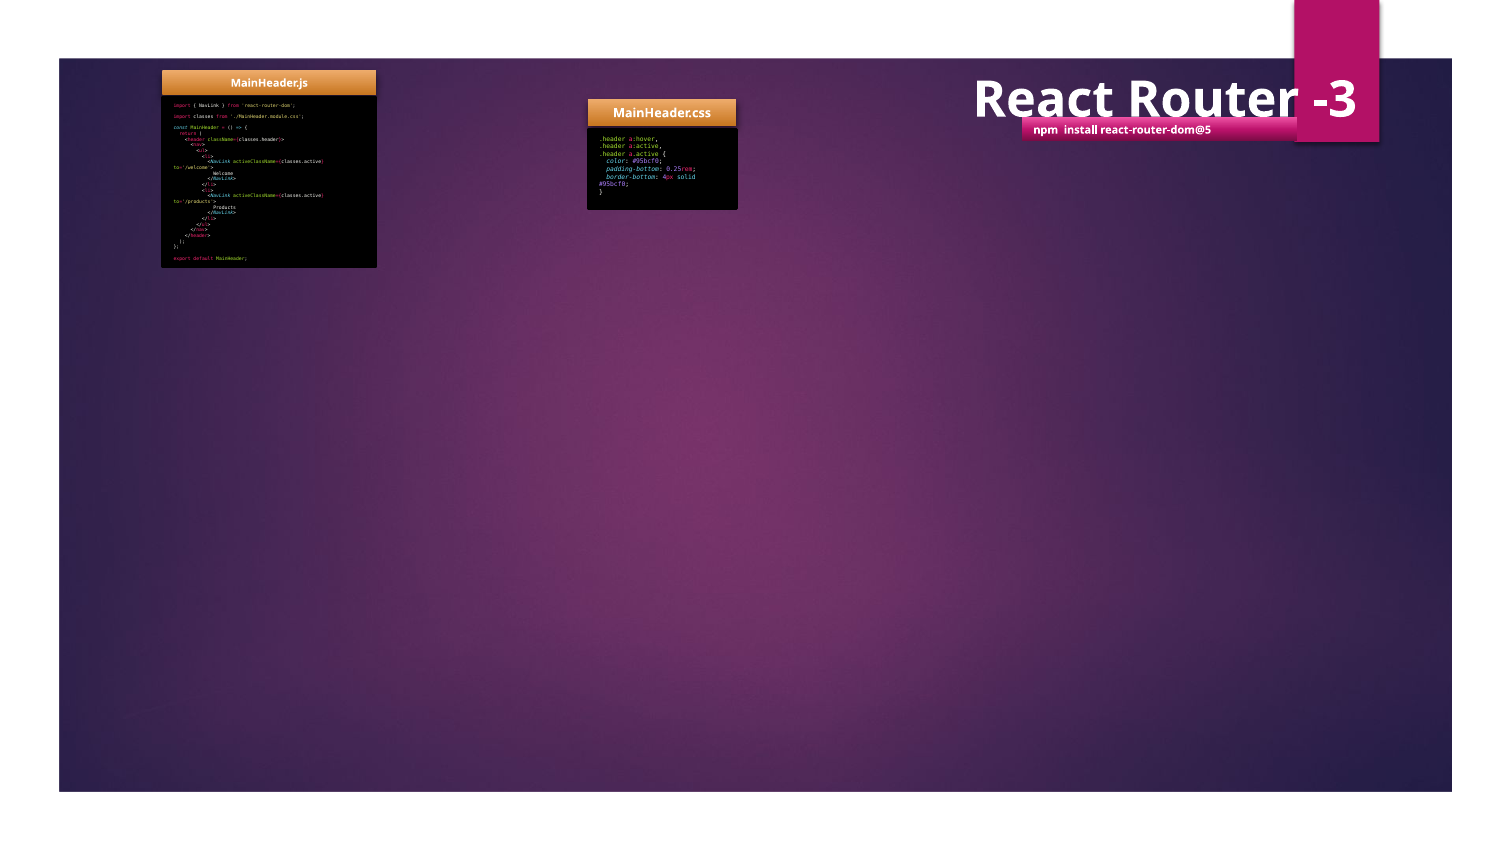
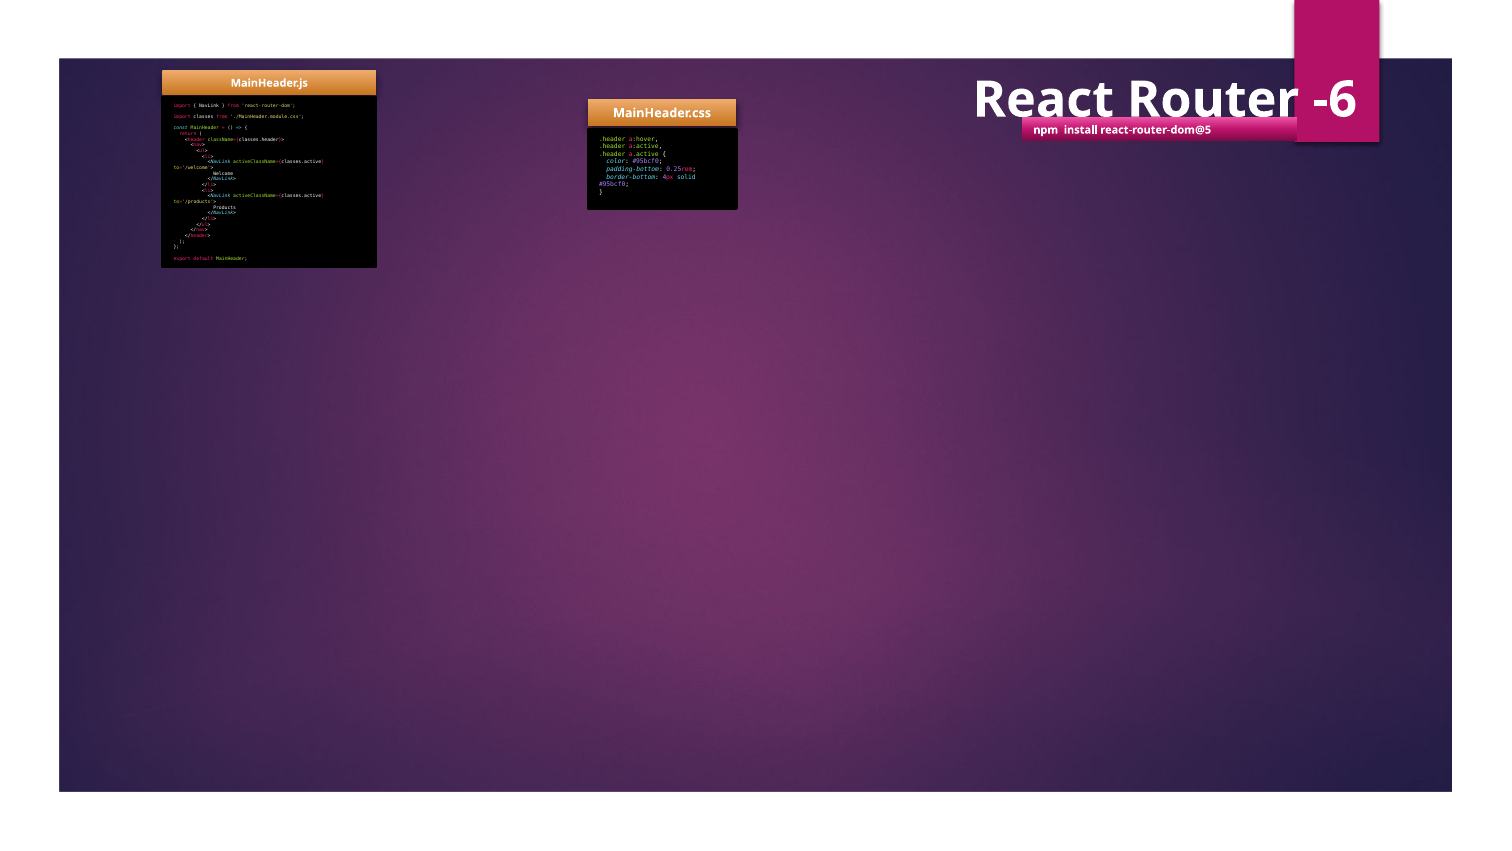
-3: -3 -> -6 (1335, 100)
